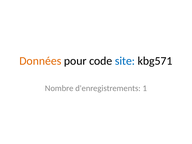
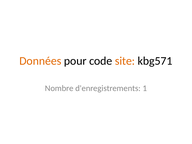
site colour: blue -> orange (125, 61)
